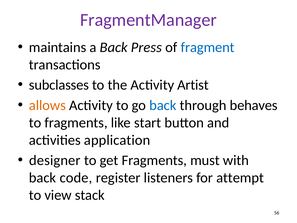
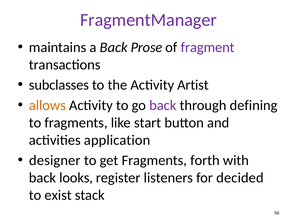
Press: Press -> Prose (147, 47)
fragment colour: blue -> purple (208, 47)
back colour: blue -> purple (163, 105)
behaves: behaves -> defining (254, 105)
must: must -> forth (205, 160)
code: code -> looks (76, 178)
attempt: attempt -> decided (240, 178)
view: view -> exist (58, 195)
